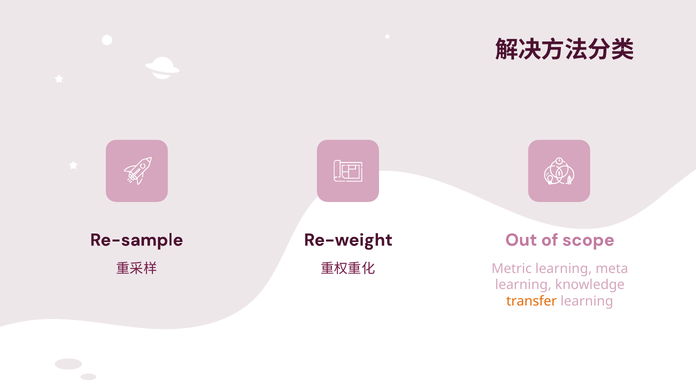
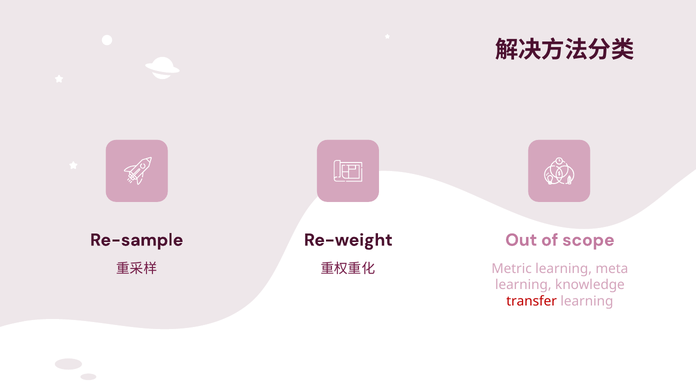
transfer colour: orange -> red (532, 301)
